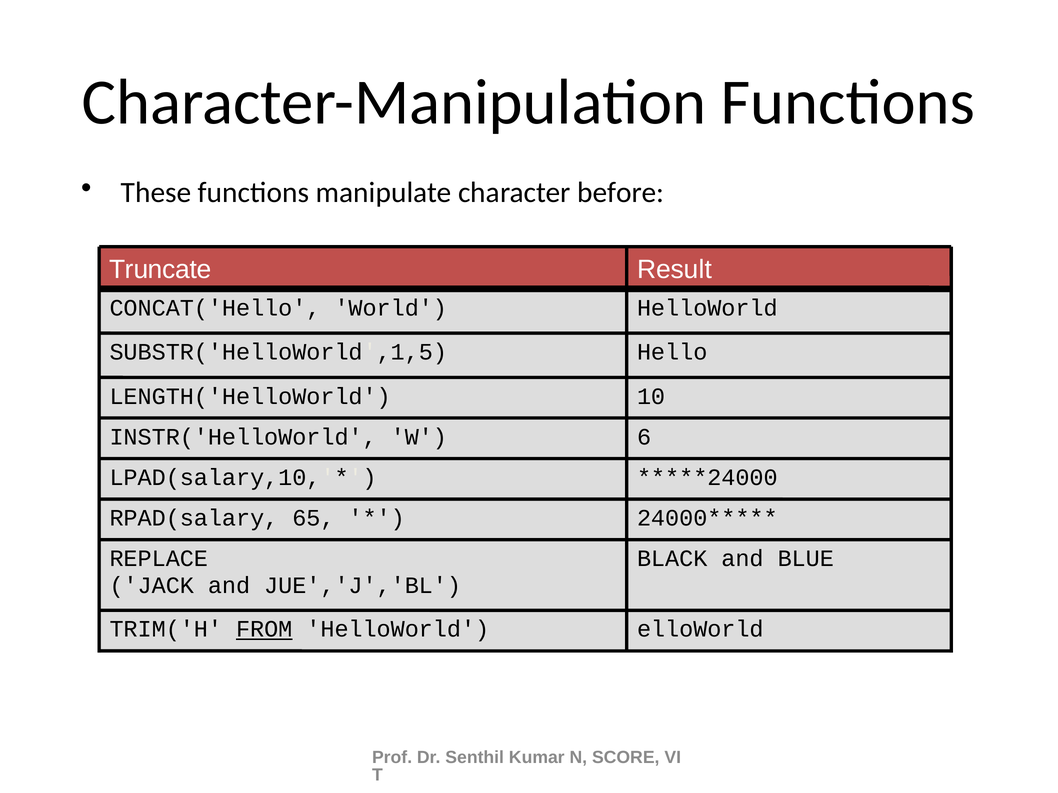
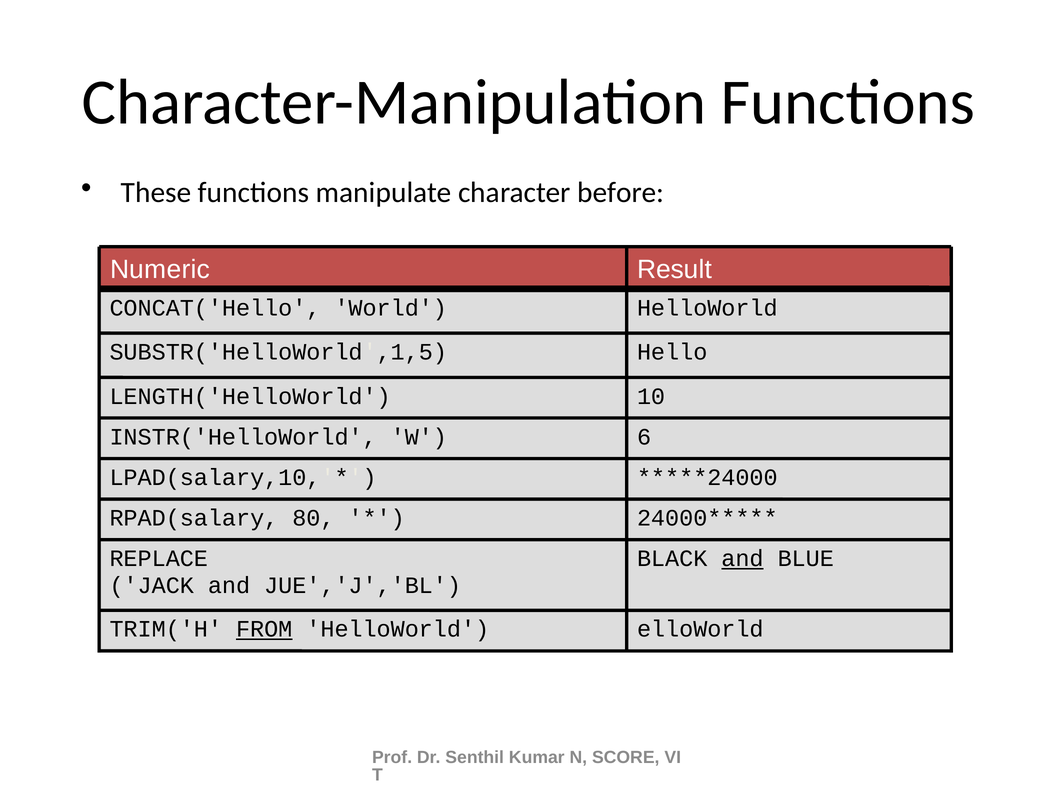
Truncate: Truncate -> Numeric (160, 270)
65: 65 -> 80 (313, 518)
and underline: none -> present (742, 559)
